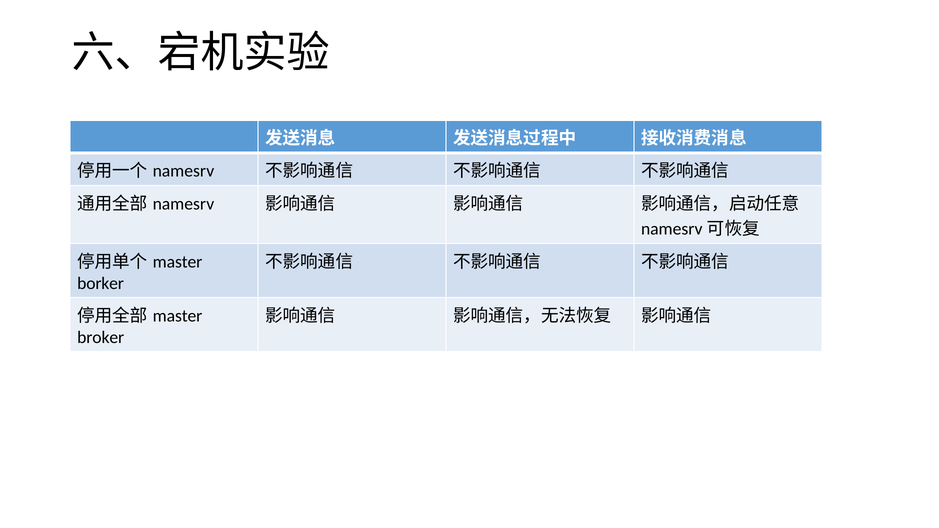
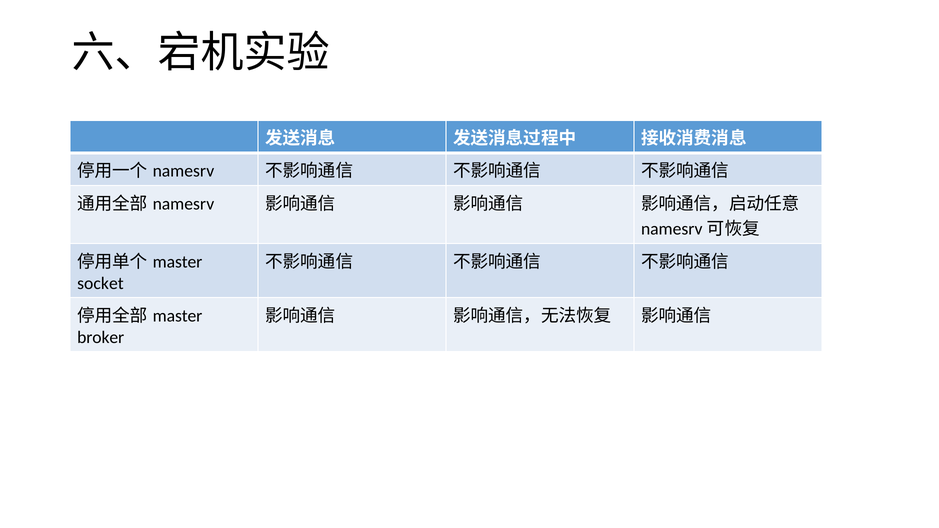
borker: borker -> socket (100, 284)
